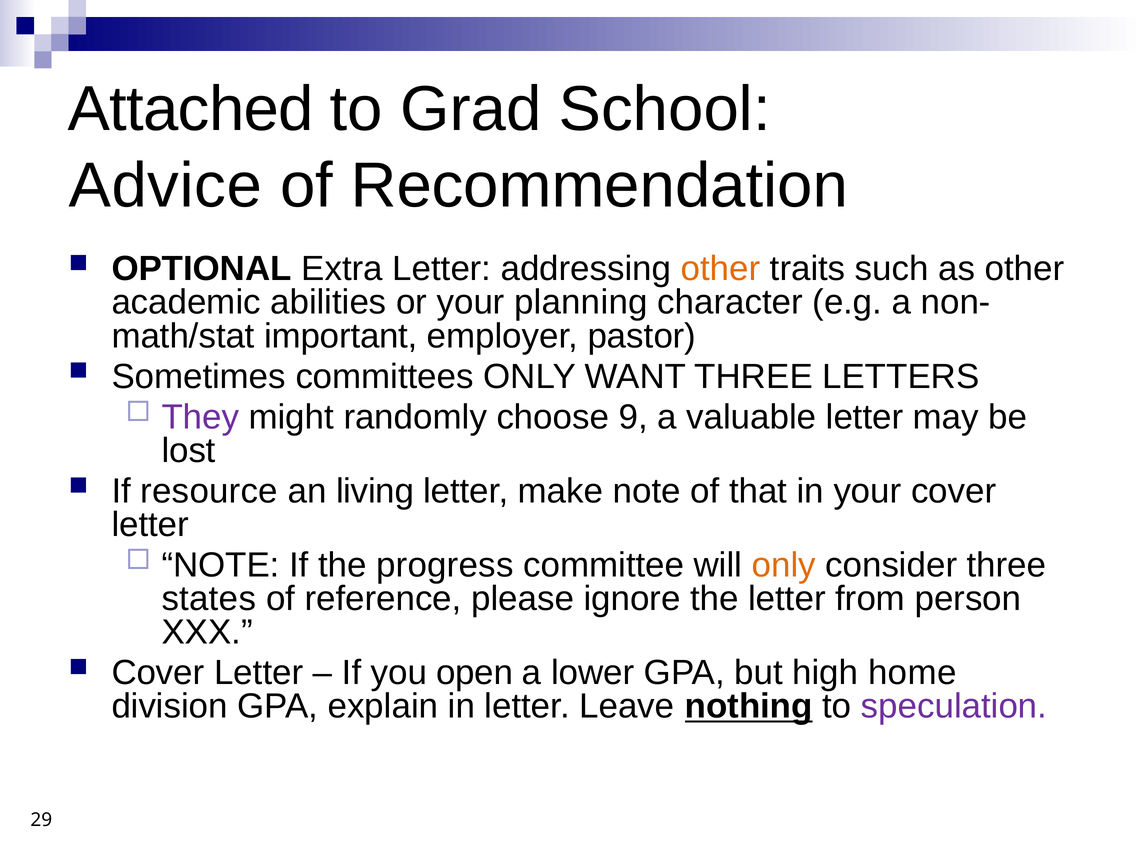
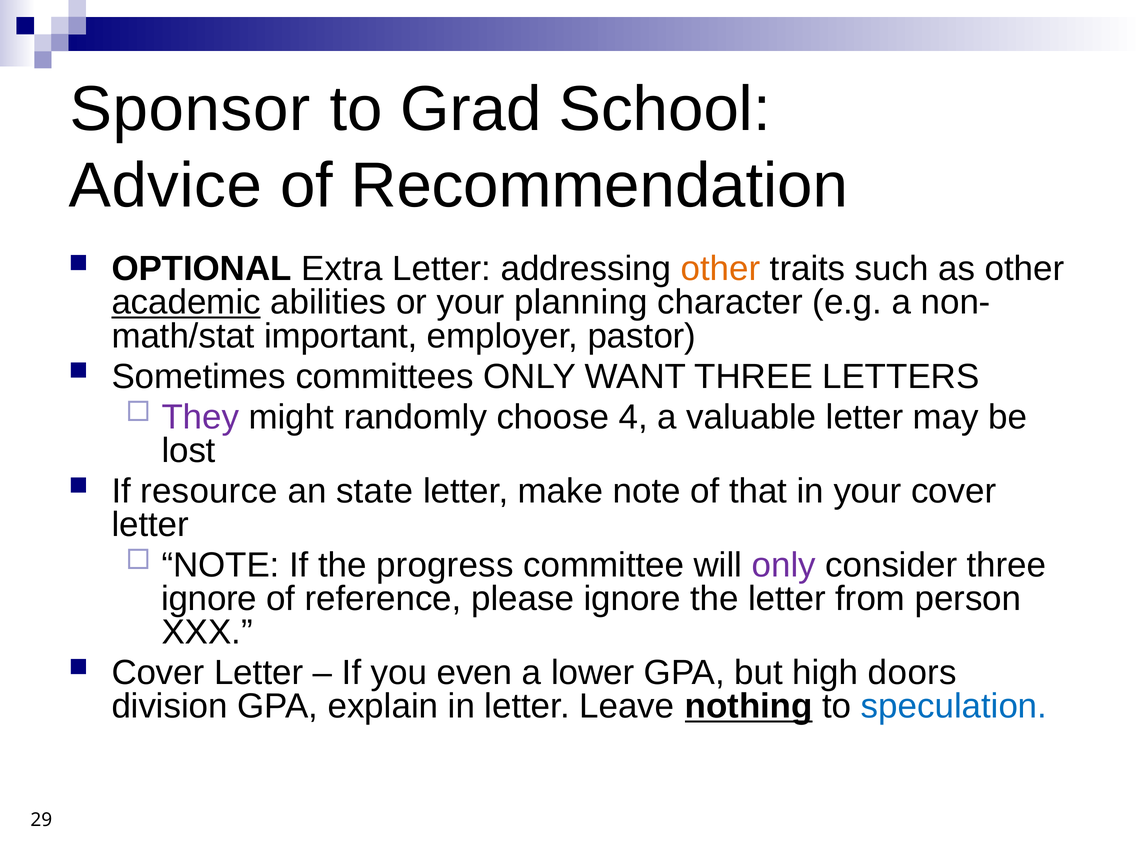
Attached: Attached -> Sponsor (190, 109)
academic underline: none -> present (186, 302)
9: 9 -> 4 (633, 417)
living: living -> state (375, 491)
only colour: orange -> purple (784, 565)
states: states -> ignore (209, 599)
open: open -> even (474, 673)
home: home -> doors (912, 673)
speculation colour: purple -> blue (954, 706)
